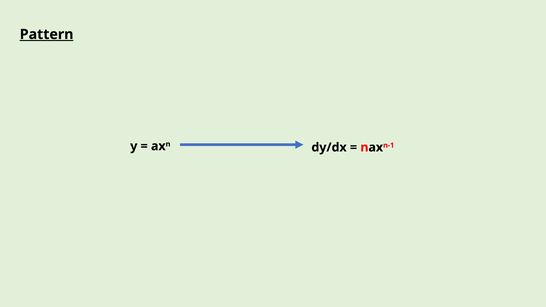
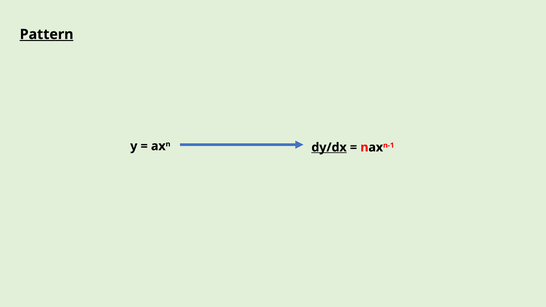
dy/dx underline: none -> present (329, 147)
